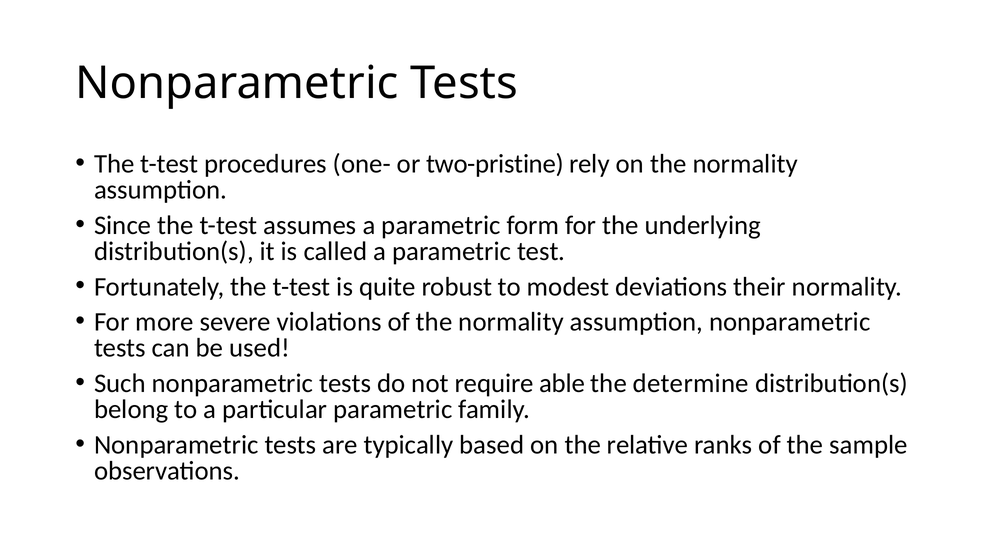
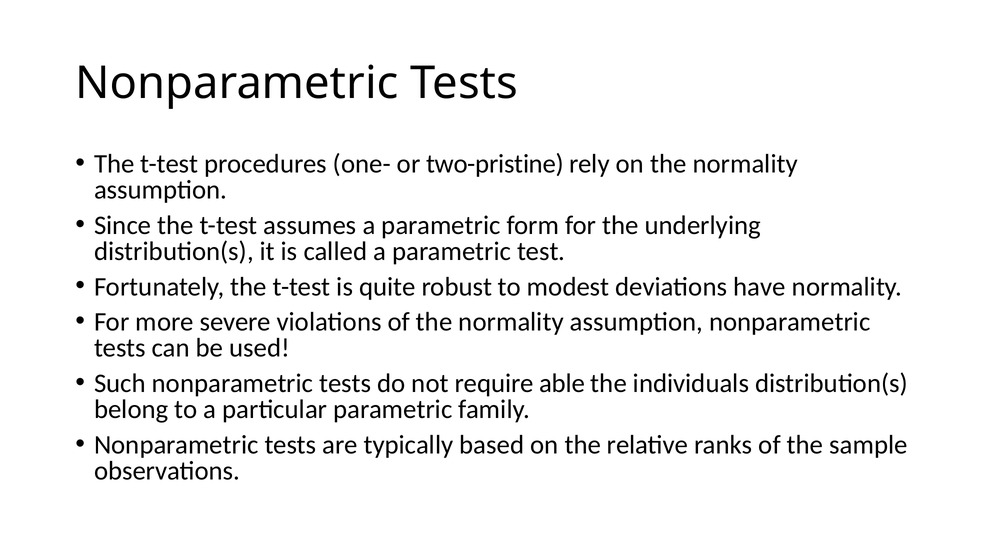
their: their -> have (759, 287)
determine: determine -> individuals (691, 383)
